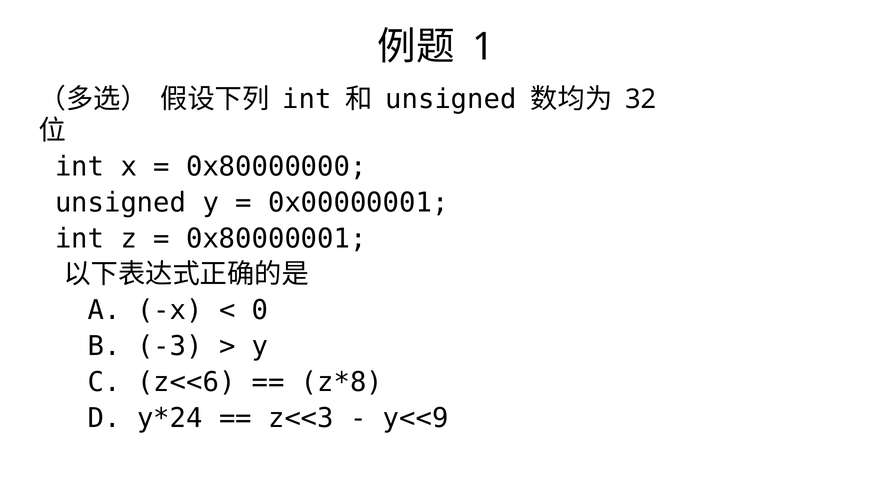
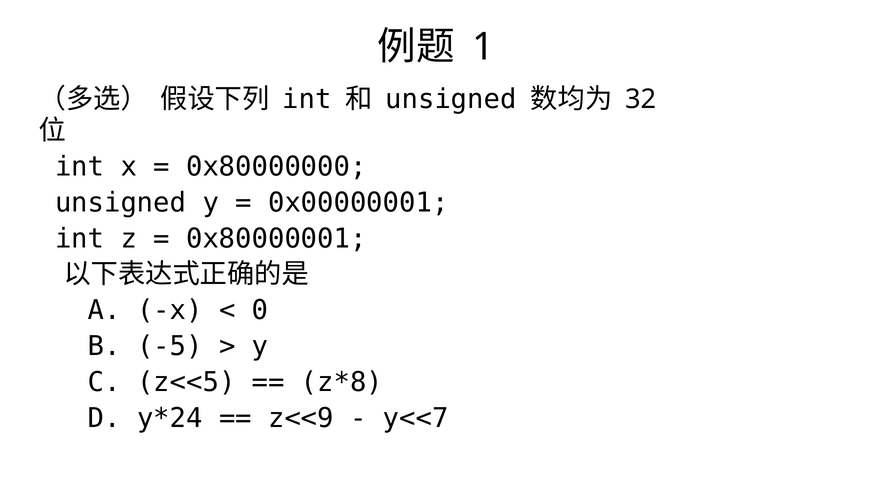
-3: -3 -> -5 (170, 346)
z<<6: z<<6 -> z<<5 (186, 382)
z<<3: z<<3 -> z<<9 (301, 418)
y<<9: y<<9 -> y<<7 (416, 418)
